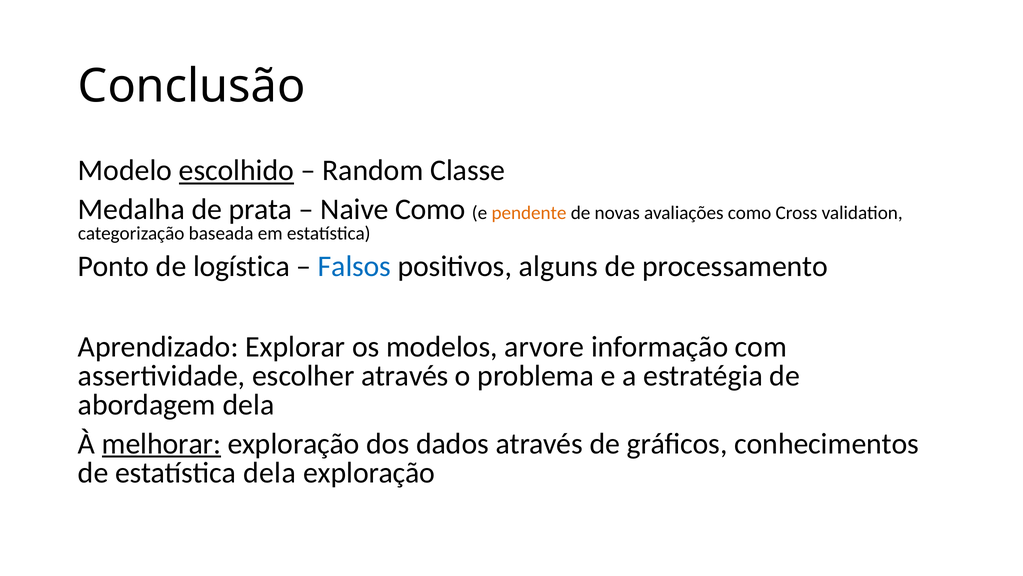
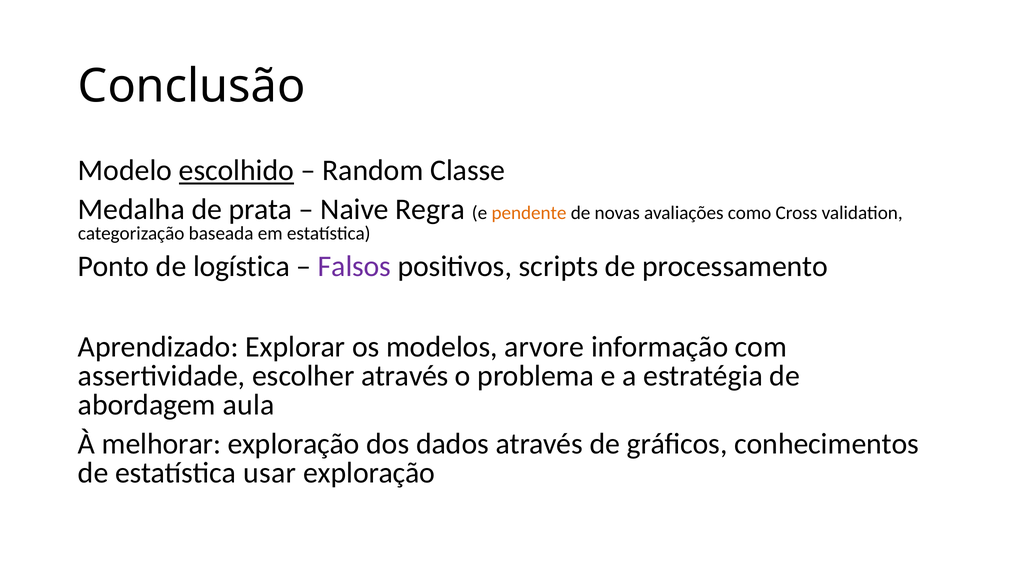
Naive Como: Como -> Regra (430, 209)
Falsos colour: blue -> purple (354, 266)
alguns: alguns -> scripts (558, 266)
abordagem dela: dela -> aula (248, 405)
melhorar underline: present -> none (162, 443)
estatística dela: dela -> usar (270, 472)
